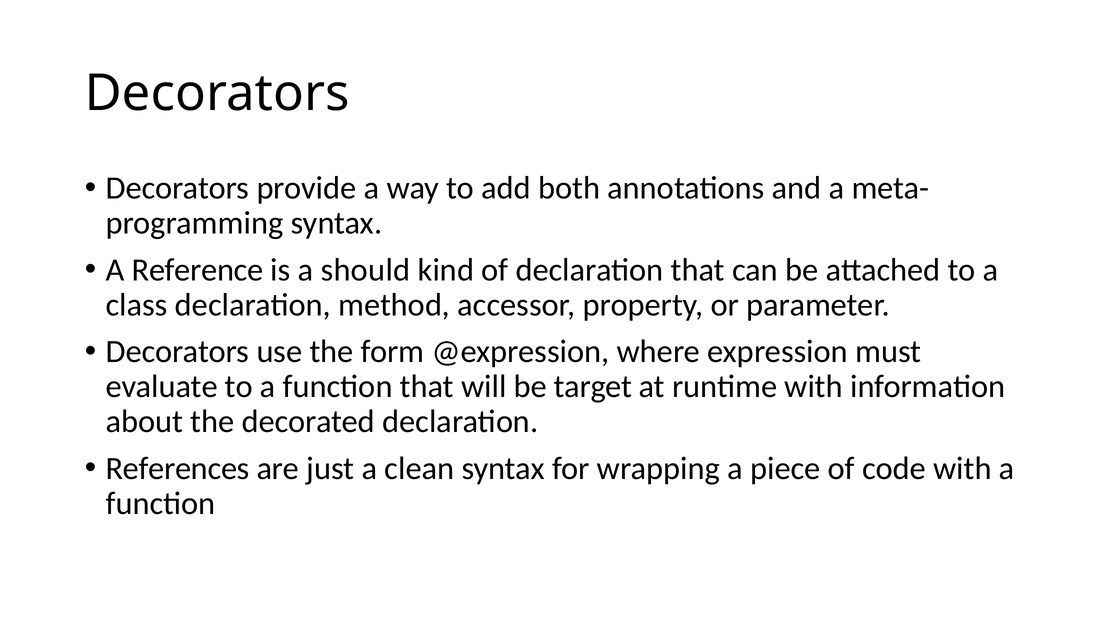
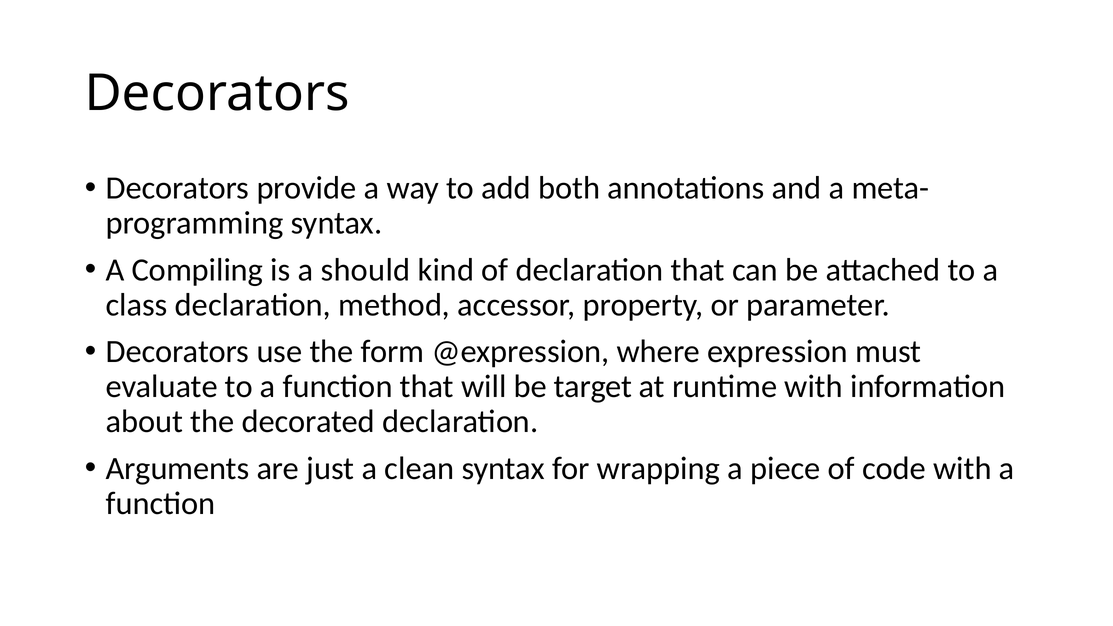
Reference: Reference -> Compiling (197, 270)
References: References -> Arguments (178, 468)
